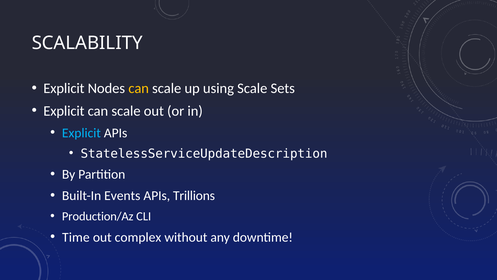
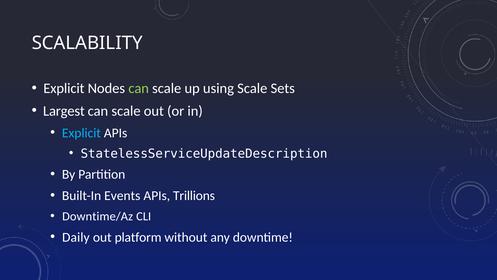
can colour: yellow -> light green (139, 88)
Explicit: Explicit -> Largest (64, 111)
Production/Az: Production/Az -> Downtime/Az (98, 216)
Time: Time -> Daily (76, 237)
complex: complex -> platform (138, 237)
